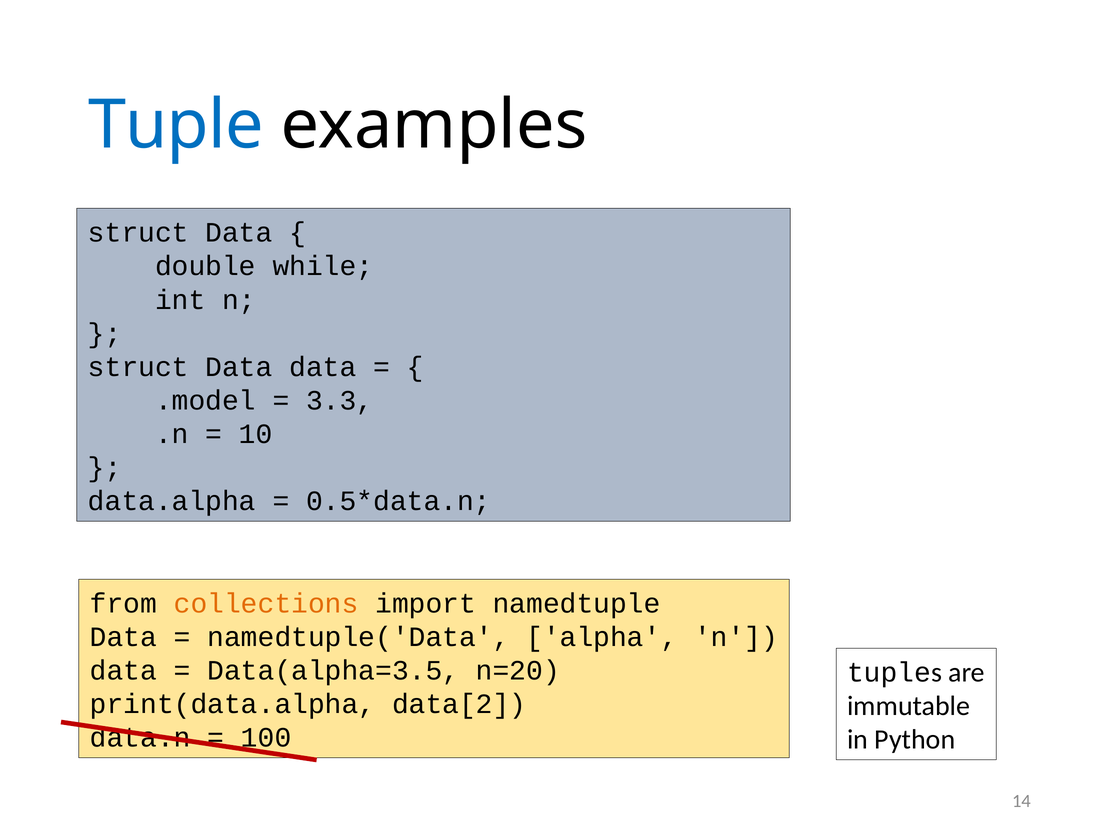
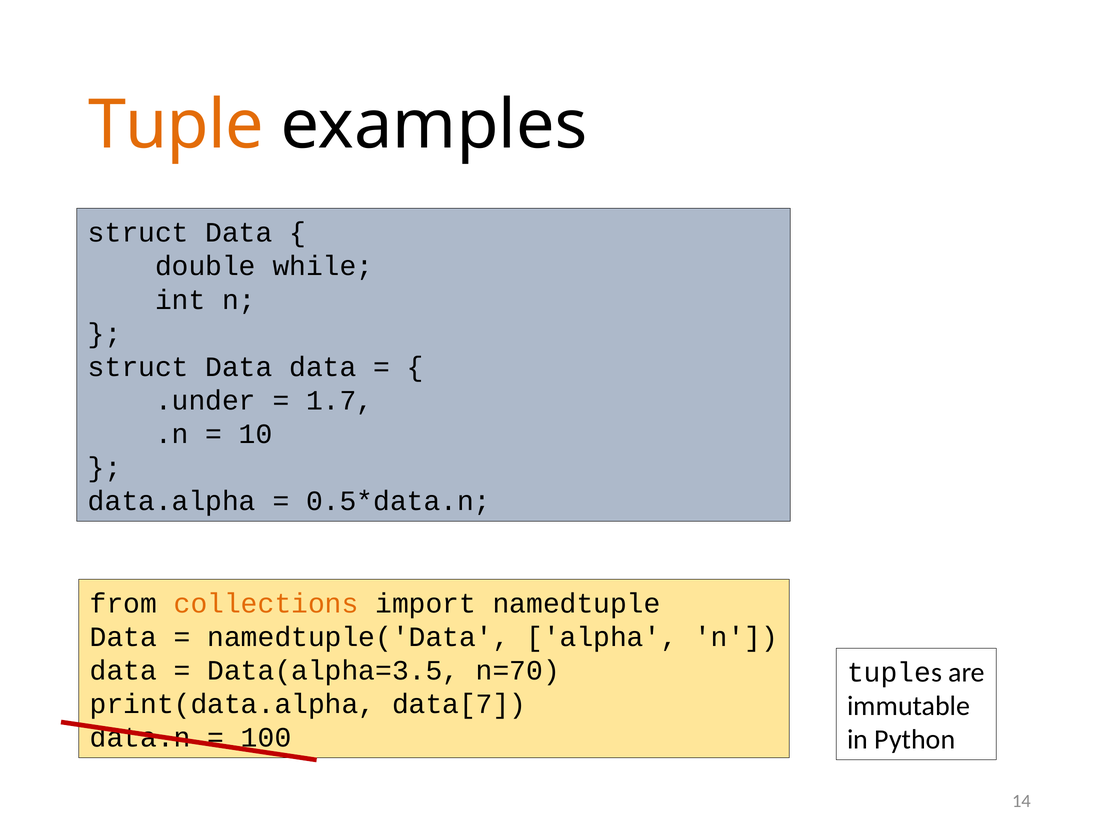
Tuple colour: blue -> orange (176, 125)
.model: .model -> .under (205, 401)
3.3: 3.3 -> 1.7 (340, 401)
n=20: n=20 -> n=70 (518, 671)
data[2: data[2 -> data[7 (459, 704)
